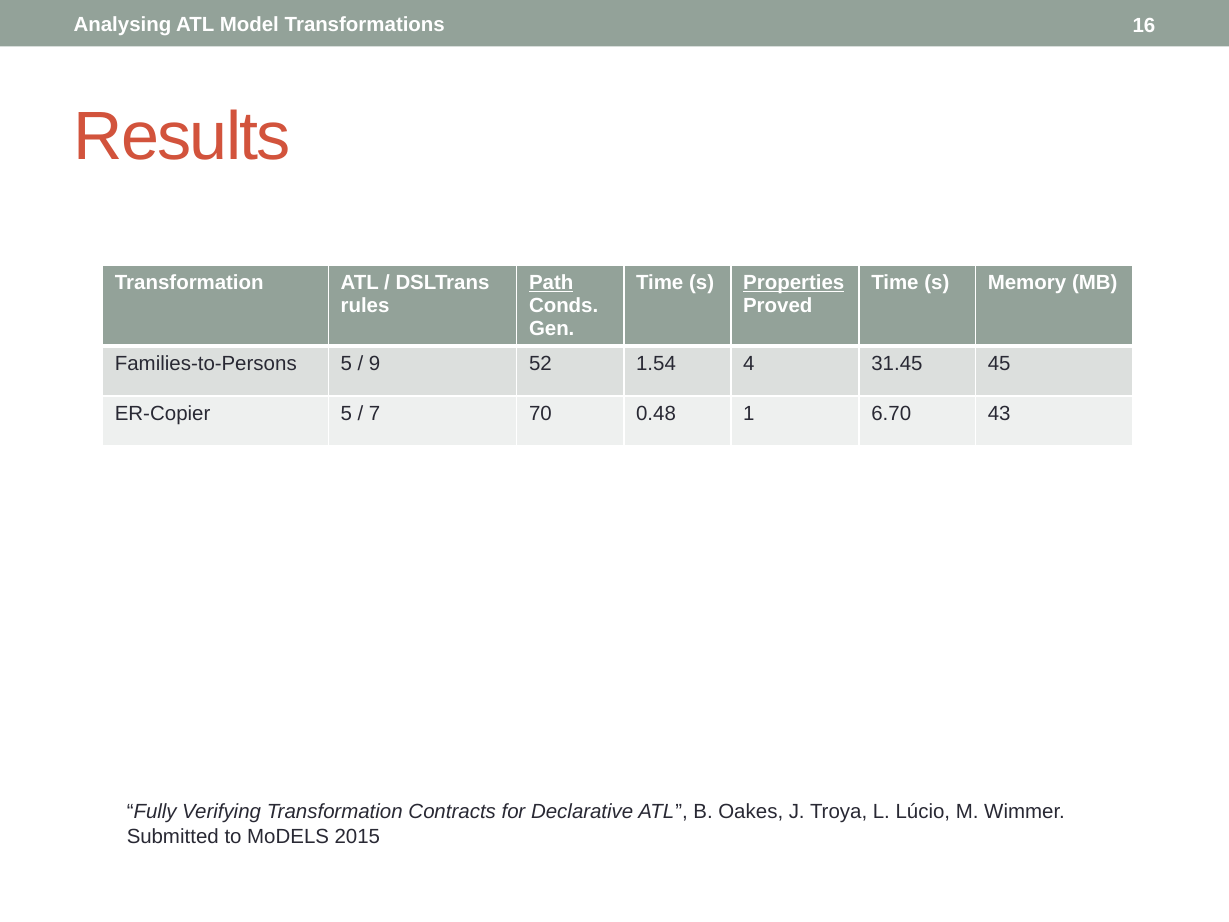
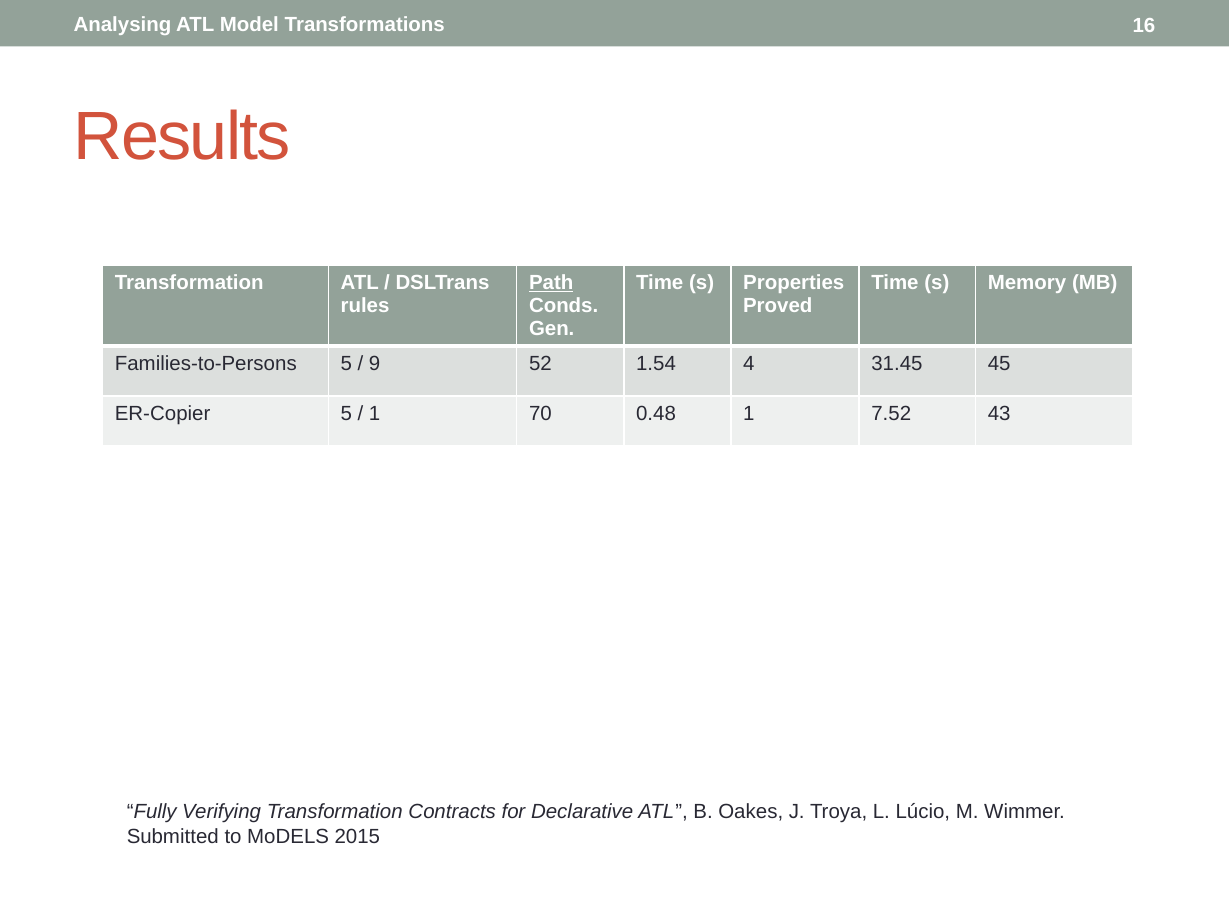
Properties underline: present -> none (794, 283)
7: 7 -> 1 (375, 414)
6.70: 6.70 -> 7.52 (891, 414)
